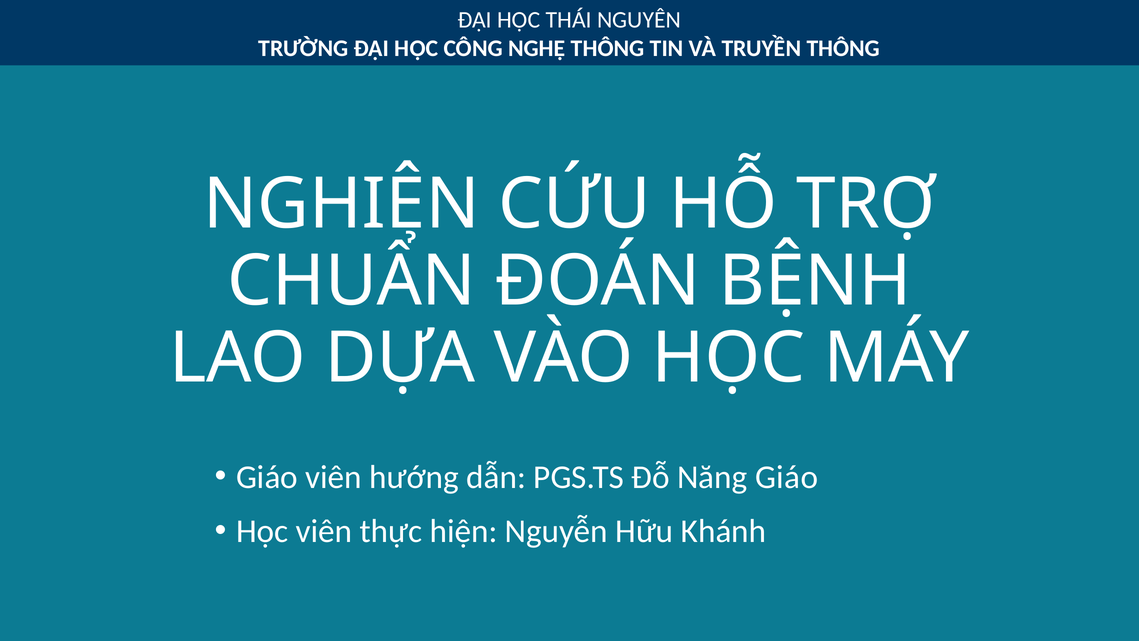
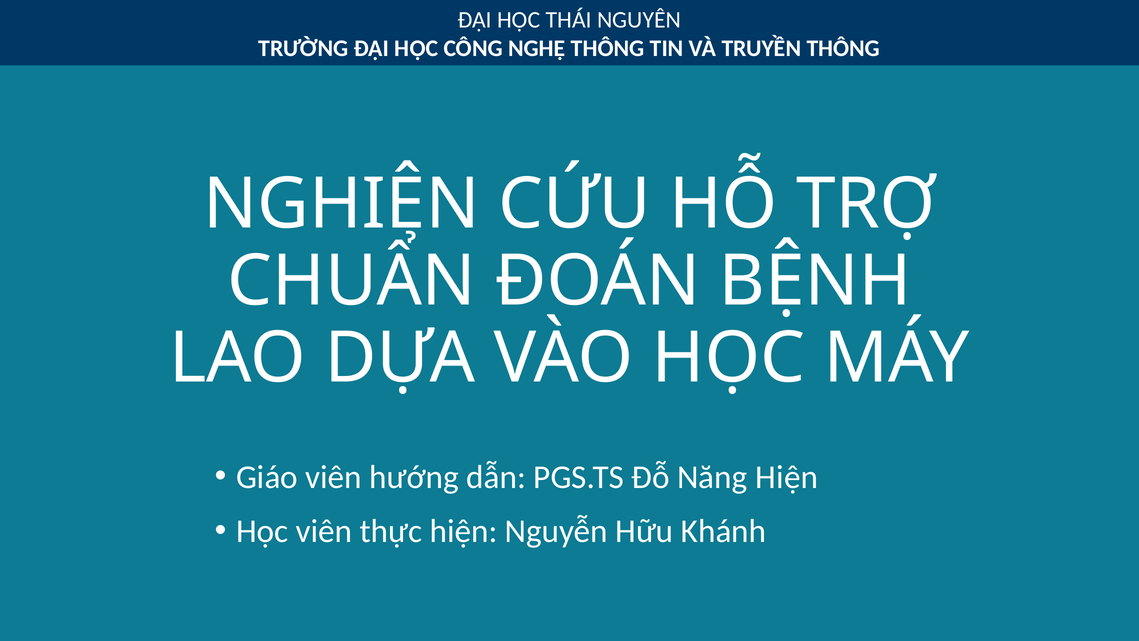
Năng Giáo: Giáo -> Hiện (787, 477)
